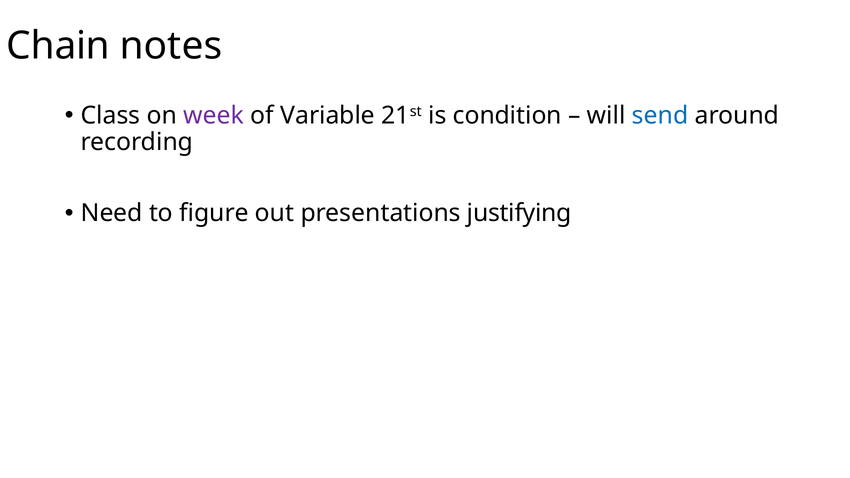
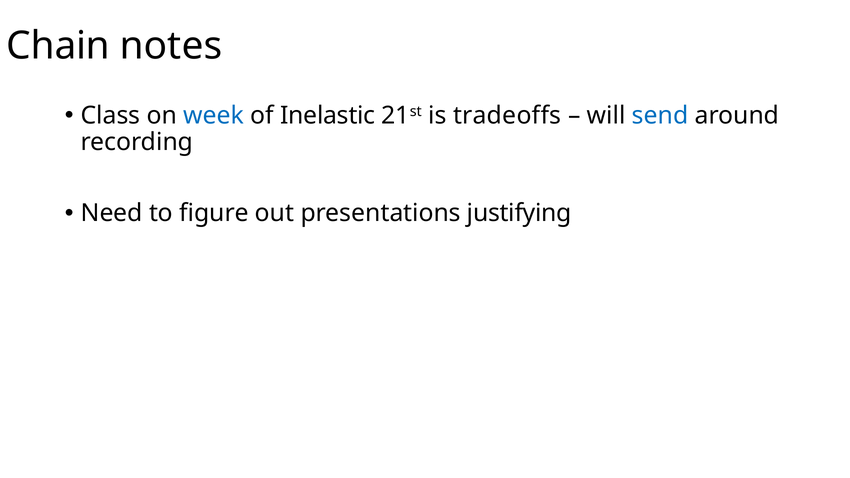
week colour: purple -> blue (214, 115)
Variable: Variable -> Inelastic (328, 115)
condition: condition -> tradeoffs (507, 115)
